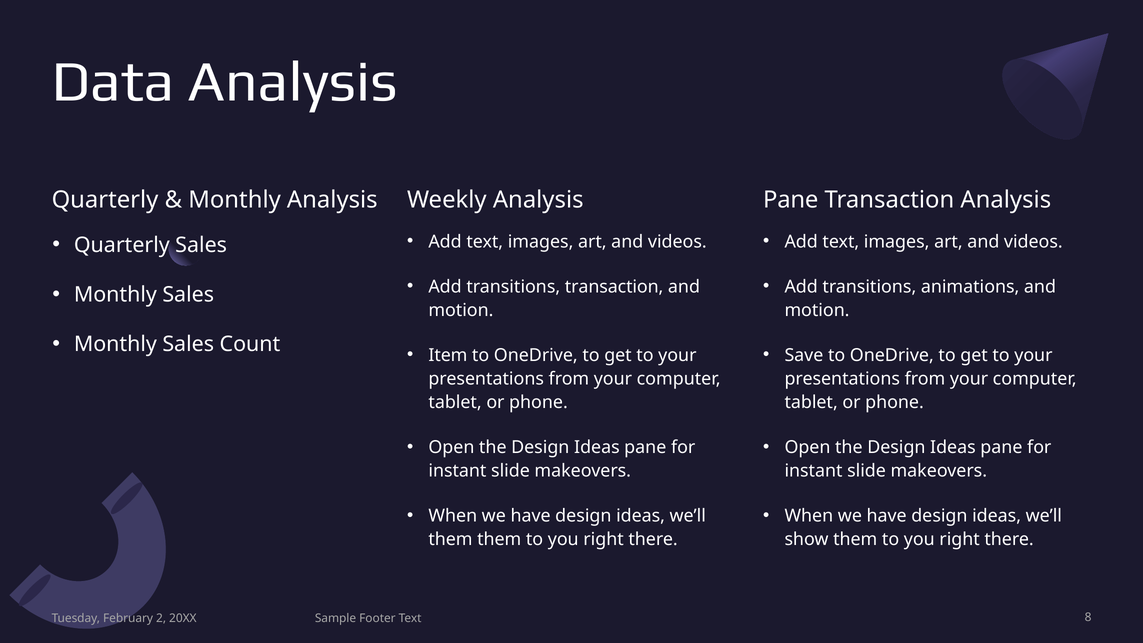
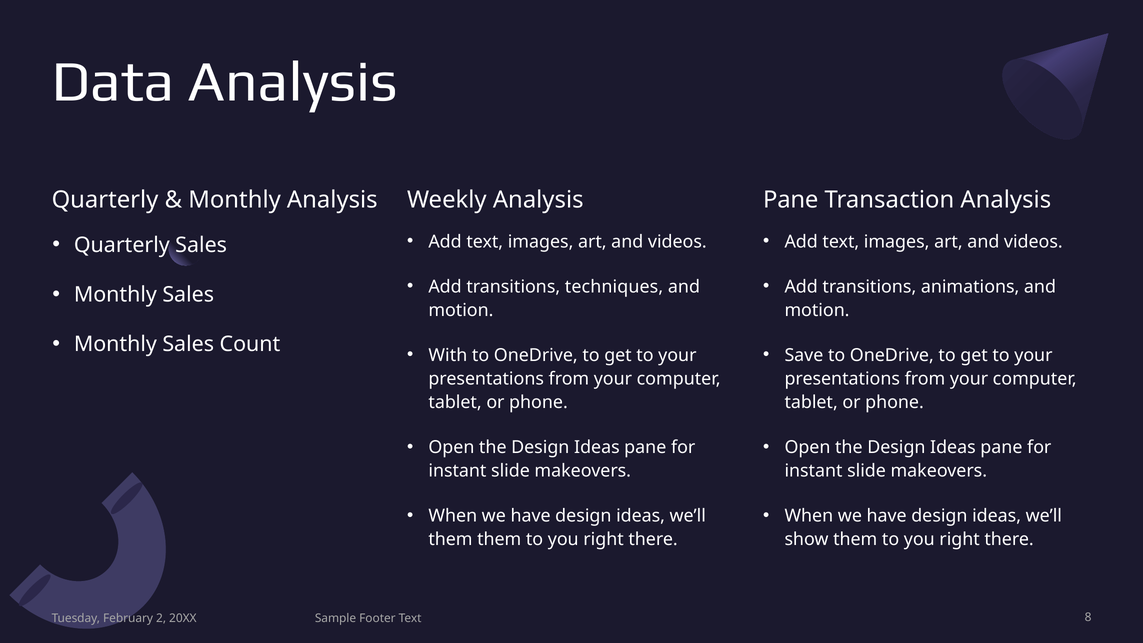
transitions transaction: transaction -> techniques (614, 287)
Item: Item -> With (448, 355)
